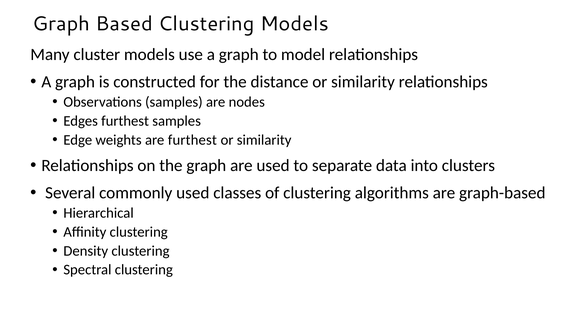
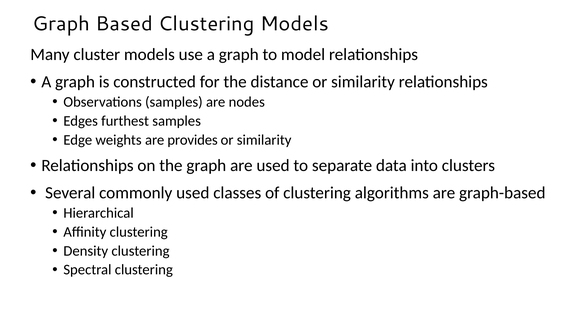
are furthest: furthest -> provides (193, 140)
